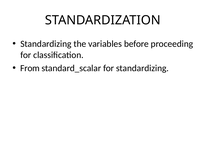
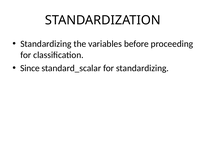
From: From -> Since (30, 68)
